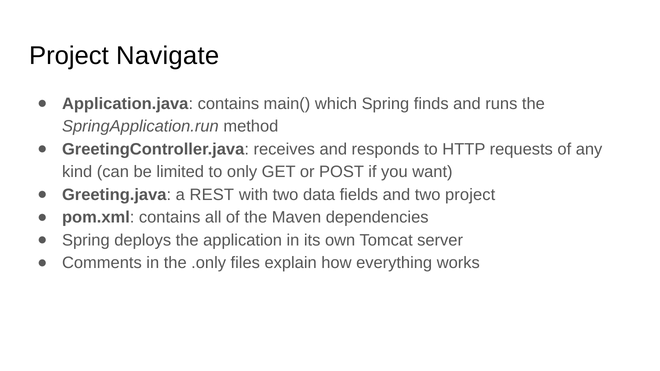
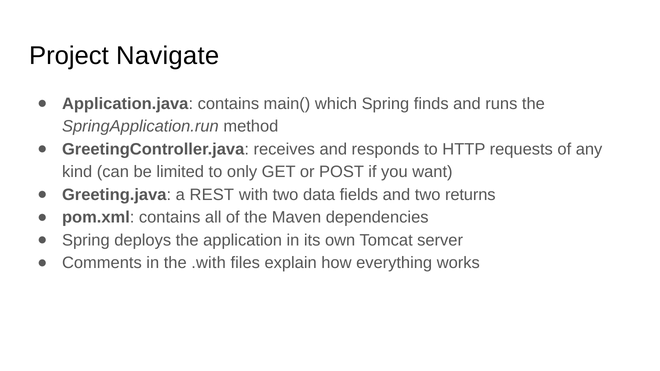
two project: project -> returns (470, 195)
.only: .only -> .with (209, 263)
